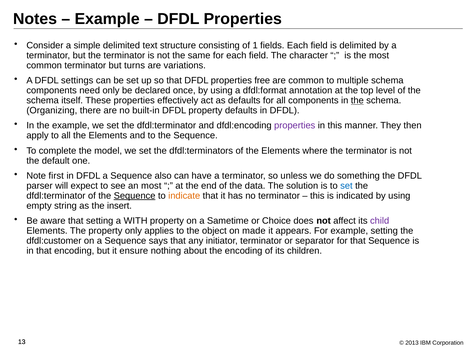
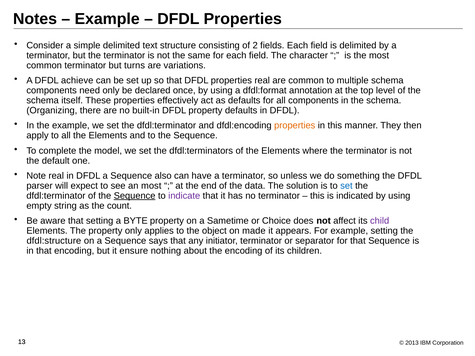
1: 1 -> 2 (255, 46)
settings: settings -> achieve (77, 81)
properties free: free -> real (262, 81)
the underline: present -> none (357, 101)
properties colour: purple -> orange (295, 126)
Note first: first -> real (56, 176)
indicate colour: orange -> purple (184, 196)
insert: insert -> count (119, 206)
WITH: WITH -> BYTE (136, 221)
dfdl:customer: dfdl:customer -> dfdl:structure (54, 241)
